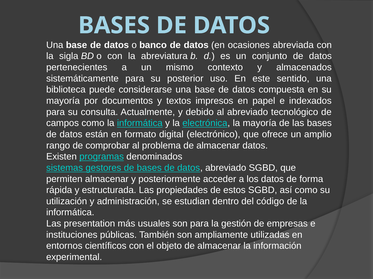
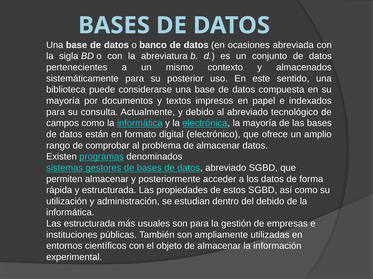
del código: código -> debido (270, 202)
Las presentation: presentation -> estructurada (89, 224)
